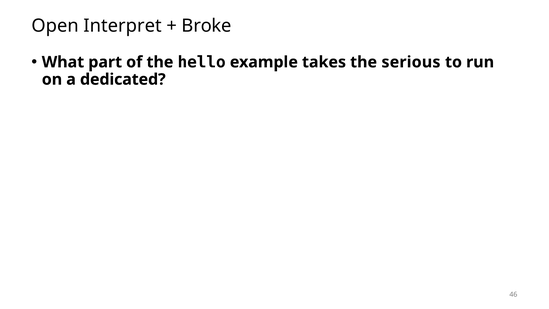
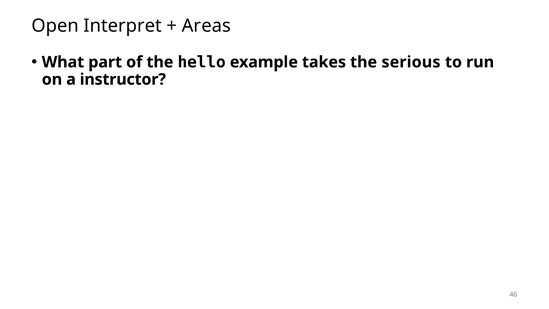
Broke: Broke -> Areas (206, 26)
dedicated: dedicated -> instructor (123, 79)
